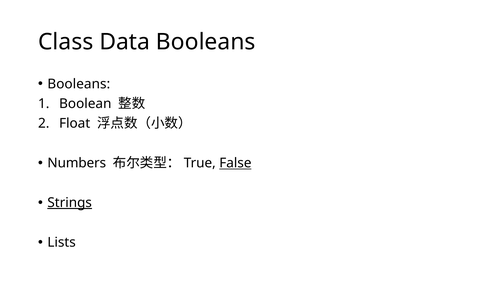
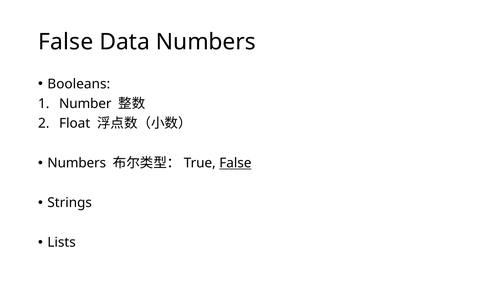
Class: Class -> False (66, 42)
Data Booleans: Booleans -> Numbers (206, 42)
Boolean: Boolean -> Number (85, 104)
Strings underline: present -> none (70, 203)
